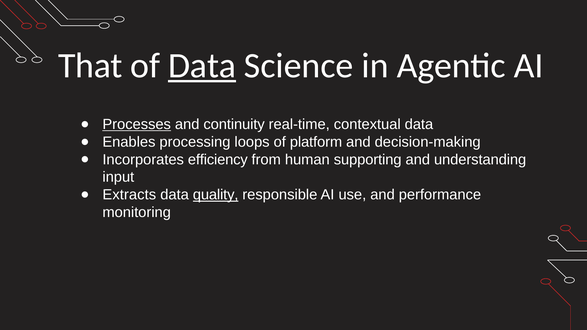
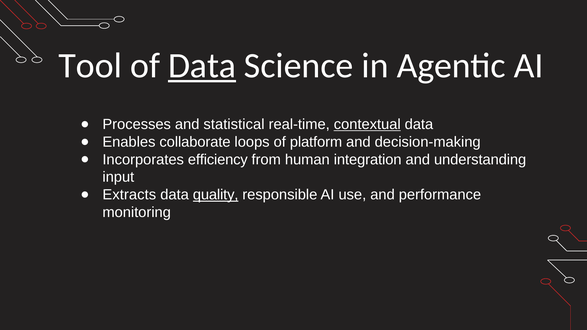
That: That -> Tool (90, 66)
Processes underline: present -> none (137, 124)
continuity: continuity -> statistical (234, 124)
contextual underline: none -> present (367, 124)
processing: processing -> collaborate (195, 142)
supporting: supporting -> integration (368, 160)
